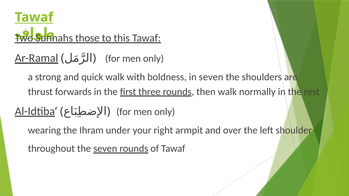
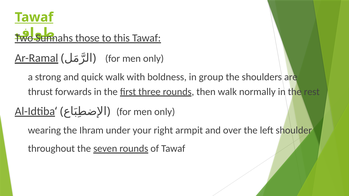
in seven: seven -> group (211, 77)
